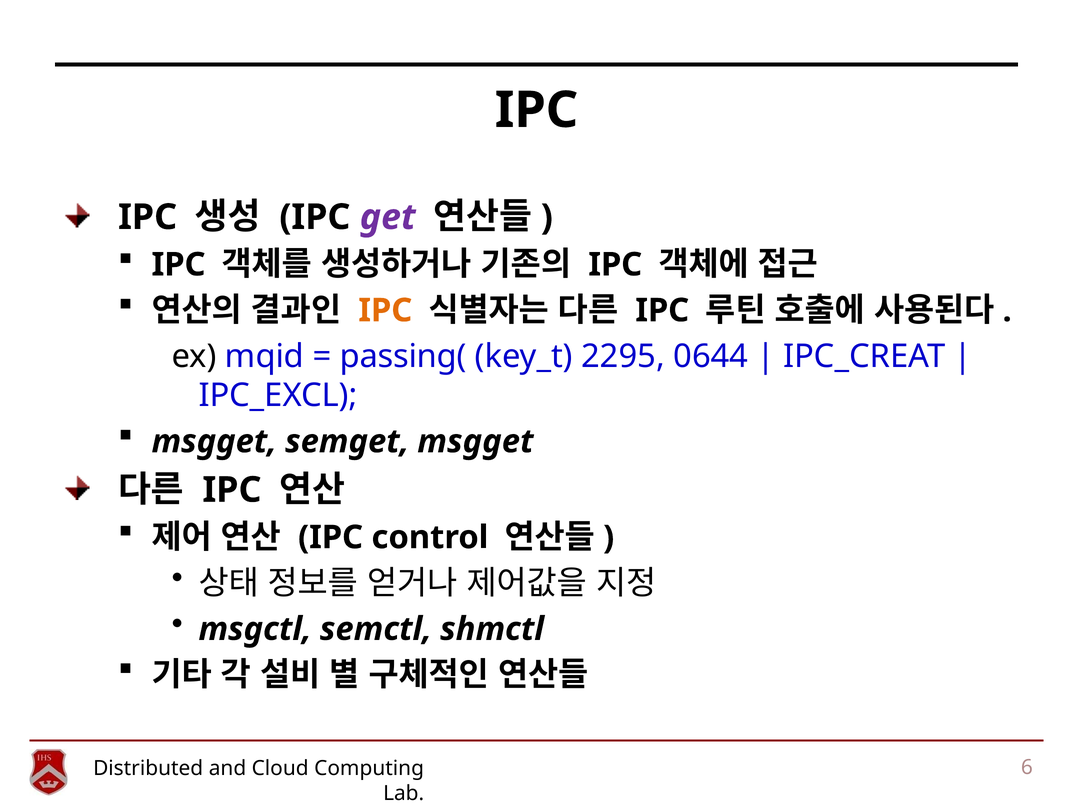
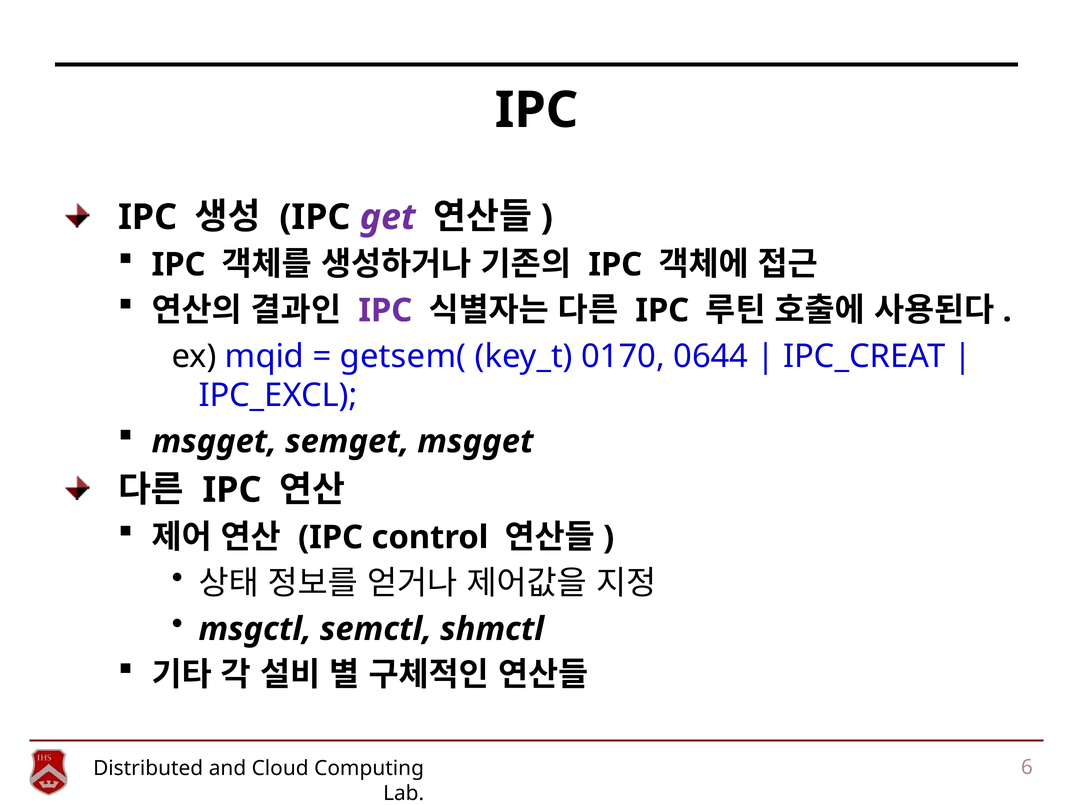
IPC colour: orange -> purple (385, 310)
passing(: passing( -> getsem( (403, 356)
2295: 2295 -> 0170 (623, 356)
